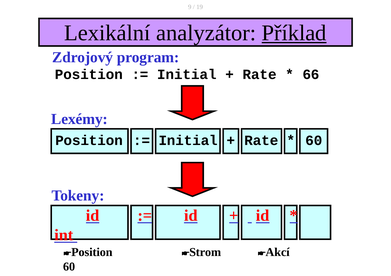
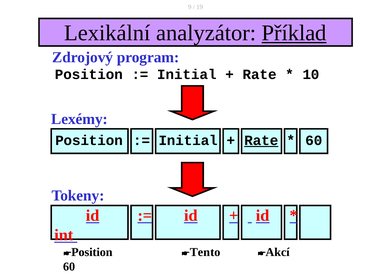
66: 66 -> 10 (311, 75)
Rate underline: none -> present (261, 141)
Strom: Strom -> Tento (205, 252)
